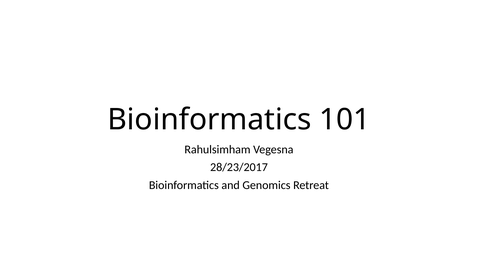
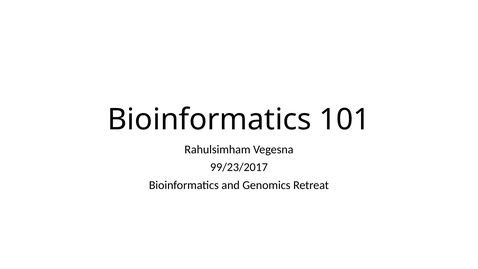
28/23/2017: 28/23/2017 -> 99/23/2017 (239, 167)
